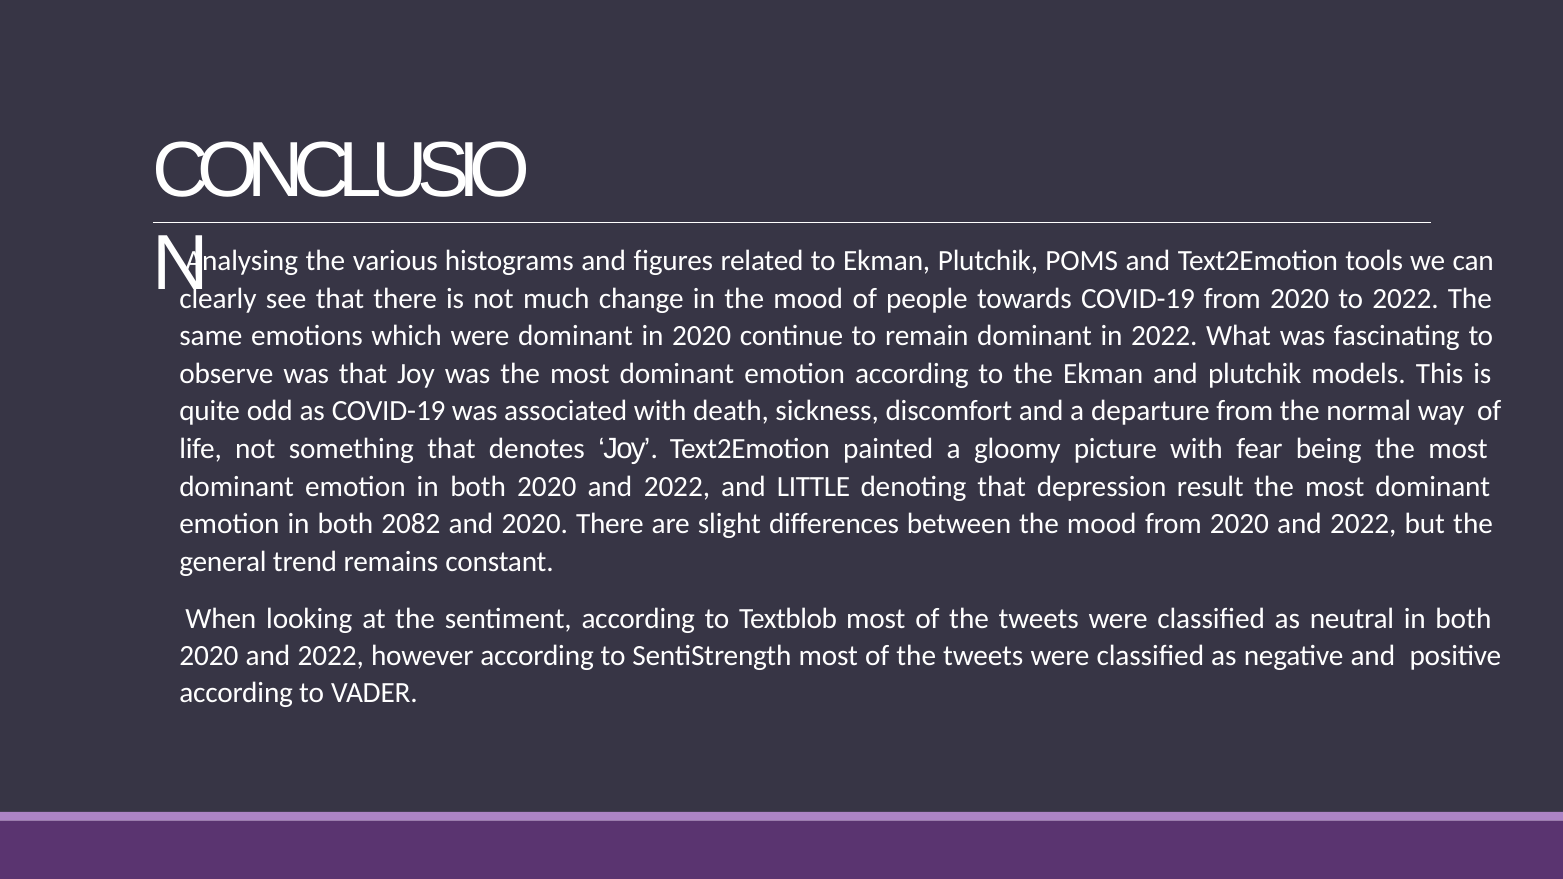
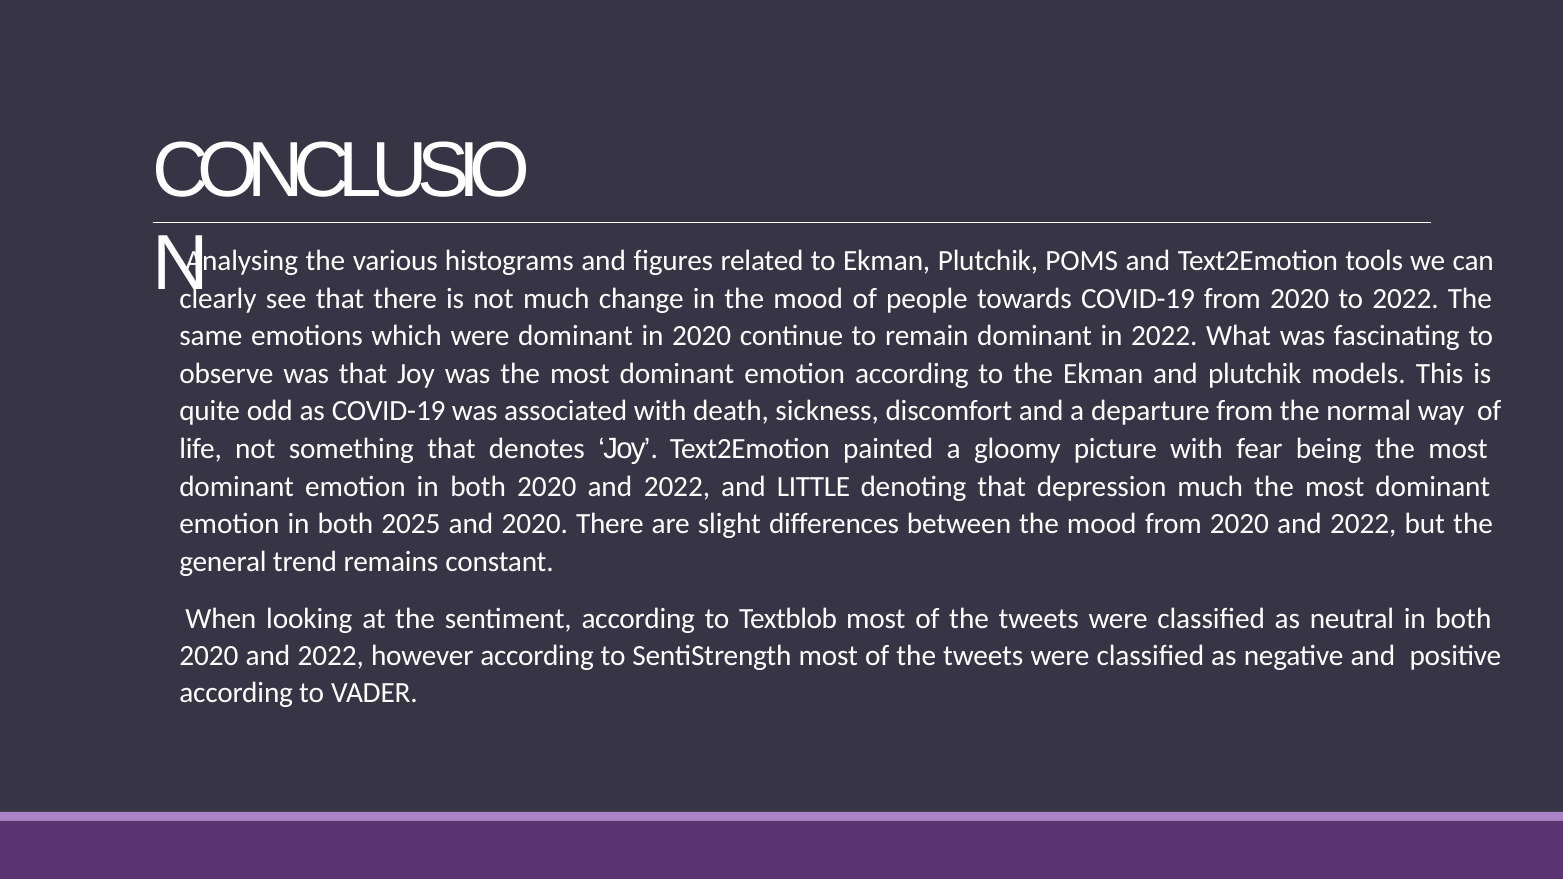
depression result: result -> much (1210, 487)
2082: 2082 -> 2025 (411, 524)
